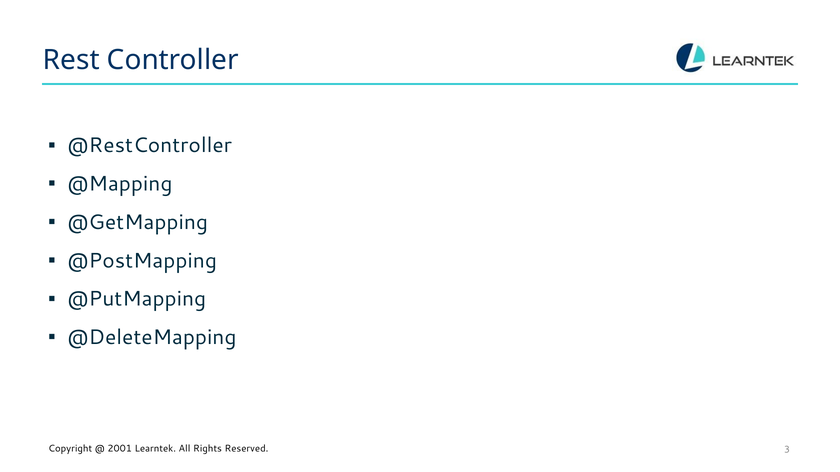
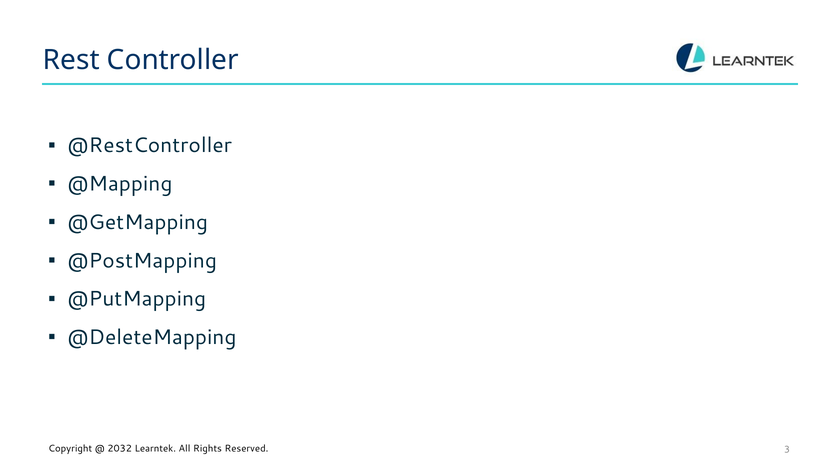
2001: 2001 -> 2032 (120, 449)
